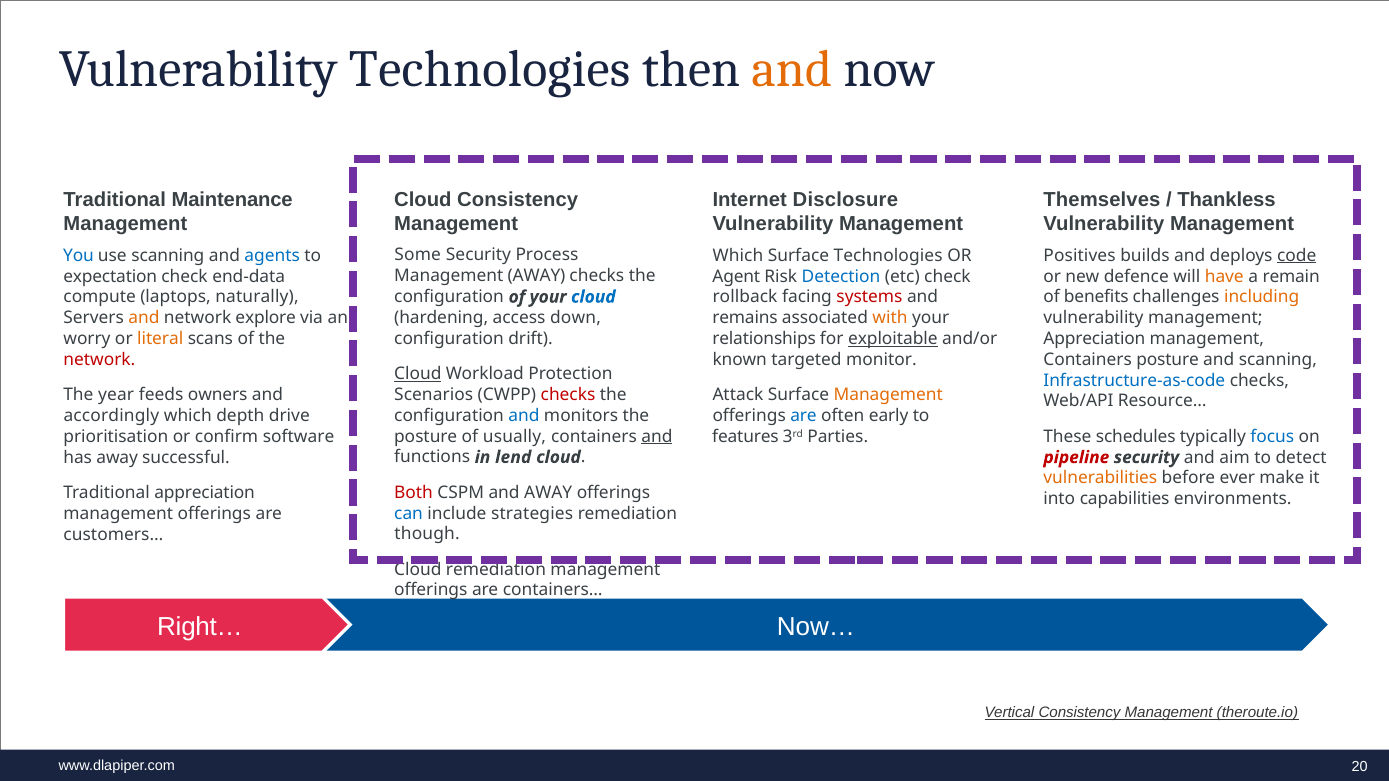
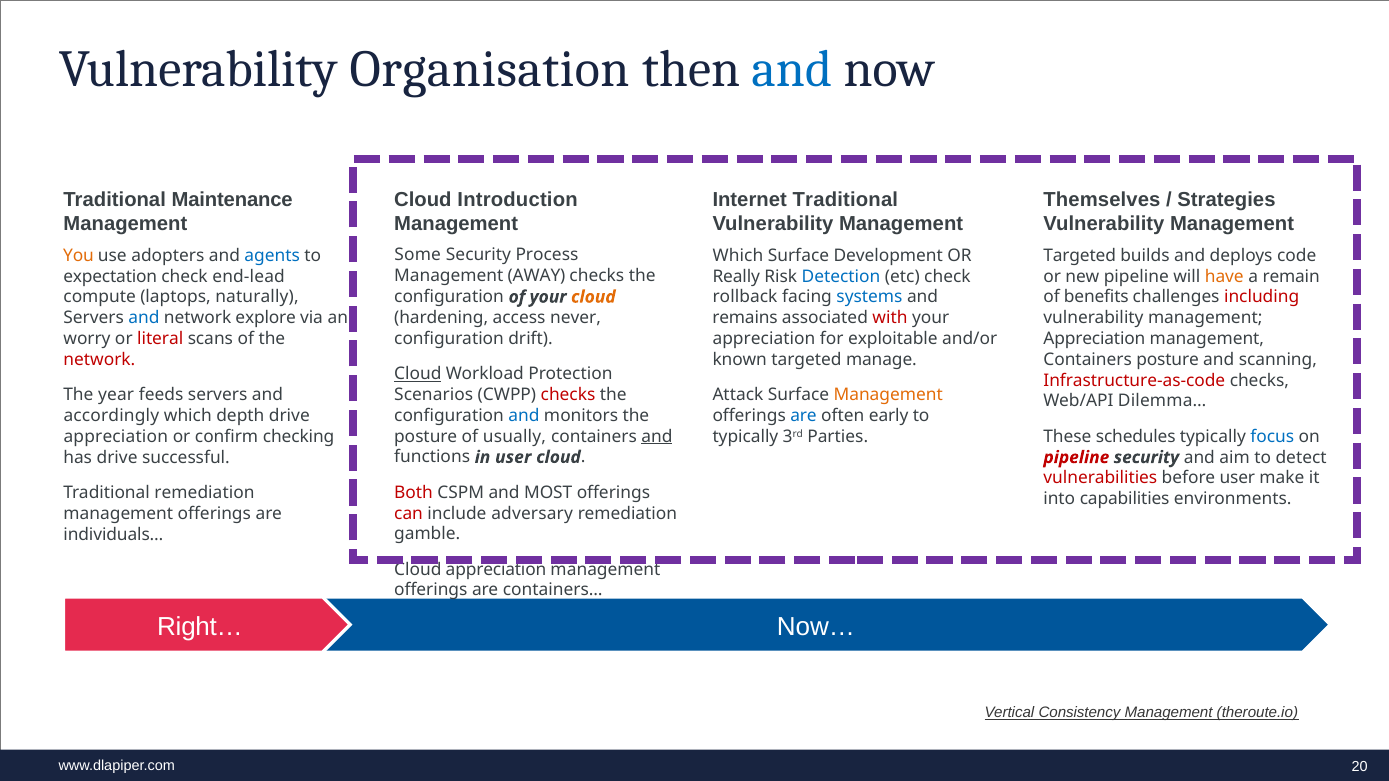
Vulnerability Technologies: Technologies -> Organisation (490, 70)
and colour: orange -> blue (792, 70)
Cloud Consistency: Consistency -> Introduction (518, 200)
Internet Disclosure: Disclosure -> Traditional (845, 200)
Thankless: Thankless -> Strategies (1226, 200)
You colour: blue -> orange (79, 256)
use scanning: scanning -> adopters (168, 256)
Surface Technologies: Technologies -> Development (888, 256)
Positives: Positives -> Targeted (1080, 256)
code underline: present -> none (1297, 256)
end-data: end-data -> end-lead (249, 276)
Agent: Agent -> Really (736, 276)
new defence: defence -> pipeline (1136, 276)
cloud colour: blue -> orange (593, 297)
systems colour: red -> blue (869, 297)
including colour: orange -> red (1262, 297)
down: down -> never (576, 318)
and colour: orange -> blue (144, 318)
with colour: orange -> red (890, 318)
literal colour: orange -> red (160, 339)
relationships: relationships -> appreciation (764, 339)
exploitable underline: present -> none (893, 339)
monitor: monitor -> manage (881, 360)
Infrastructure-as-code colour: blue -> red (1134, 381)
feeds owners: owners -> servers (218, 395)
Resource…: Resource… -> Dilemma… (1162, 401)
prioritisation: prioritisation -> appreciation (116, 437)
software: software -> checking (299, 437)
features: features -> typically (745, 437)
in lend: lend -> user (513, 457)
has away: away -> drive (117, 458)
vulnerabilities colour: orange -> red (1100, 478)
before ever: ever -> user (1237, 478)
and AWAY: AWAY -> MOST (548, 493)
Traditional appreciation: appreciation -> remediation (205, 493)
can colour: blue -> red (409, 514)
strategies: strategies -> adversary (532, 514)
though: though -> gamble (427, 534)
customers…: customers… -> individuals… (113, 535)
Cloud remediation: remediation -> appreciation (496, 570)
